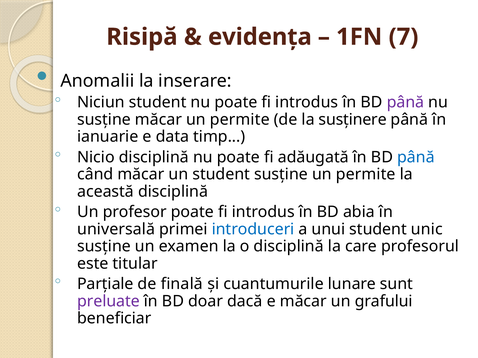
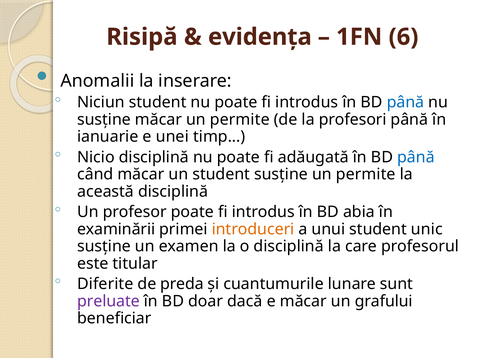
7: 7 -> 6 (404, 37)
până colour: purple -> blue (405, 102)
susţinere: susţinere -> profesori (353, 120)
data: data -> unei (172, 137)
universală: universală -> examinării (116, 229)
introduceri colour: blue -> orange (253, 229)
Parţiale: Parţiale -> Diferite (105, 284)
finală: finală -> preda (182, 284)
